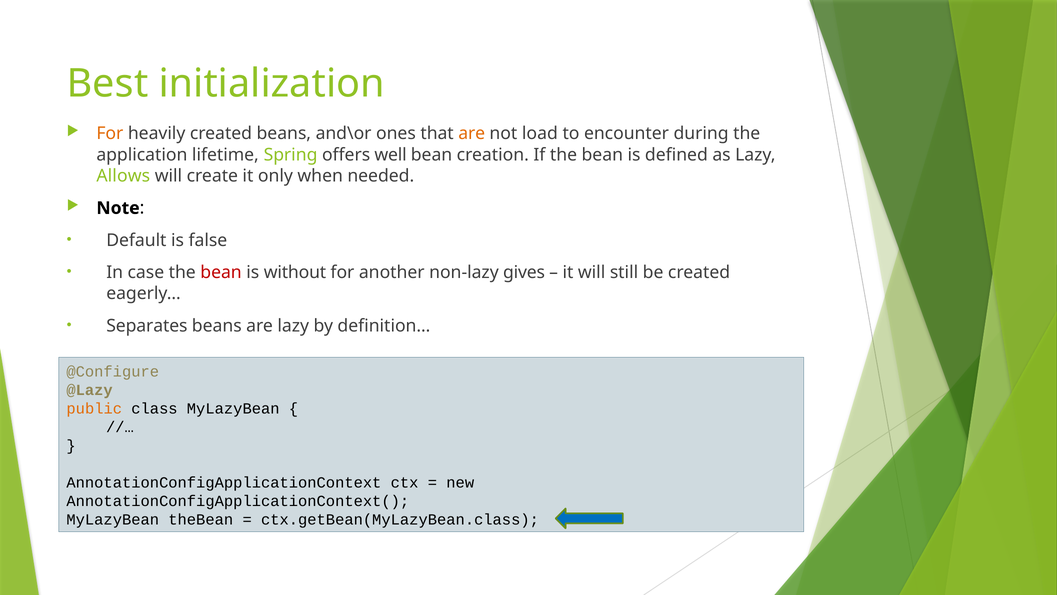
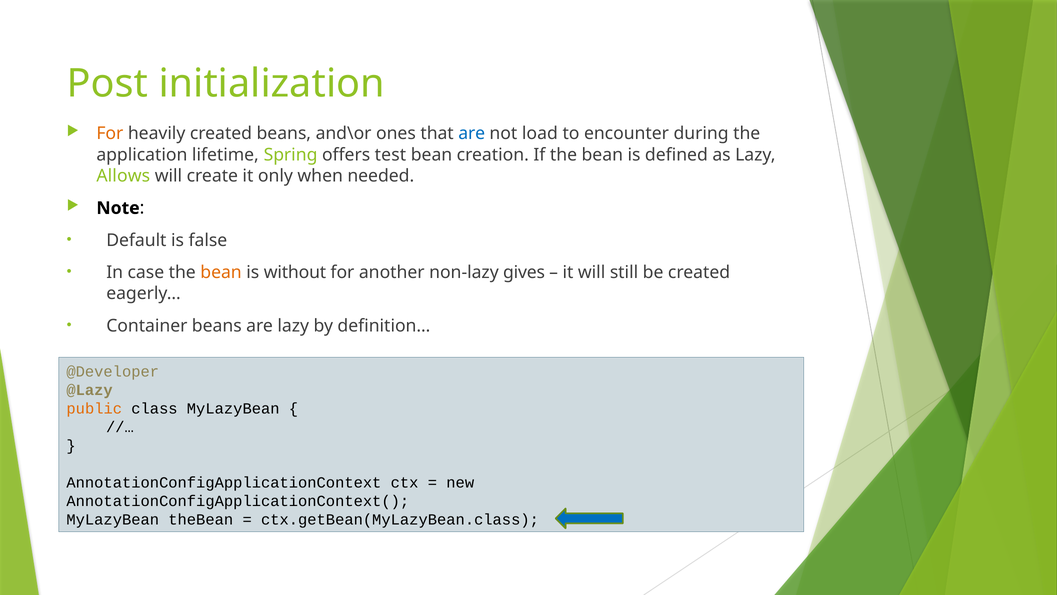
Best: Best -> Post (107, 83)
are colour: orange -> blue (472, 134)
well: well -> test (390, 155)
bean colour: red -> orange (221, 272)
Separates: Separates -> Container (147, 326)
@Configure: @Configure -> @Developer (113, 371)
